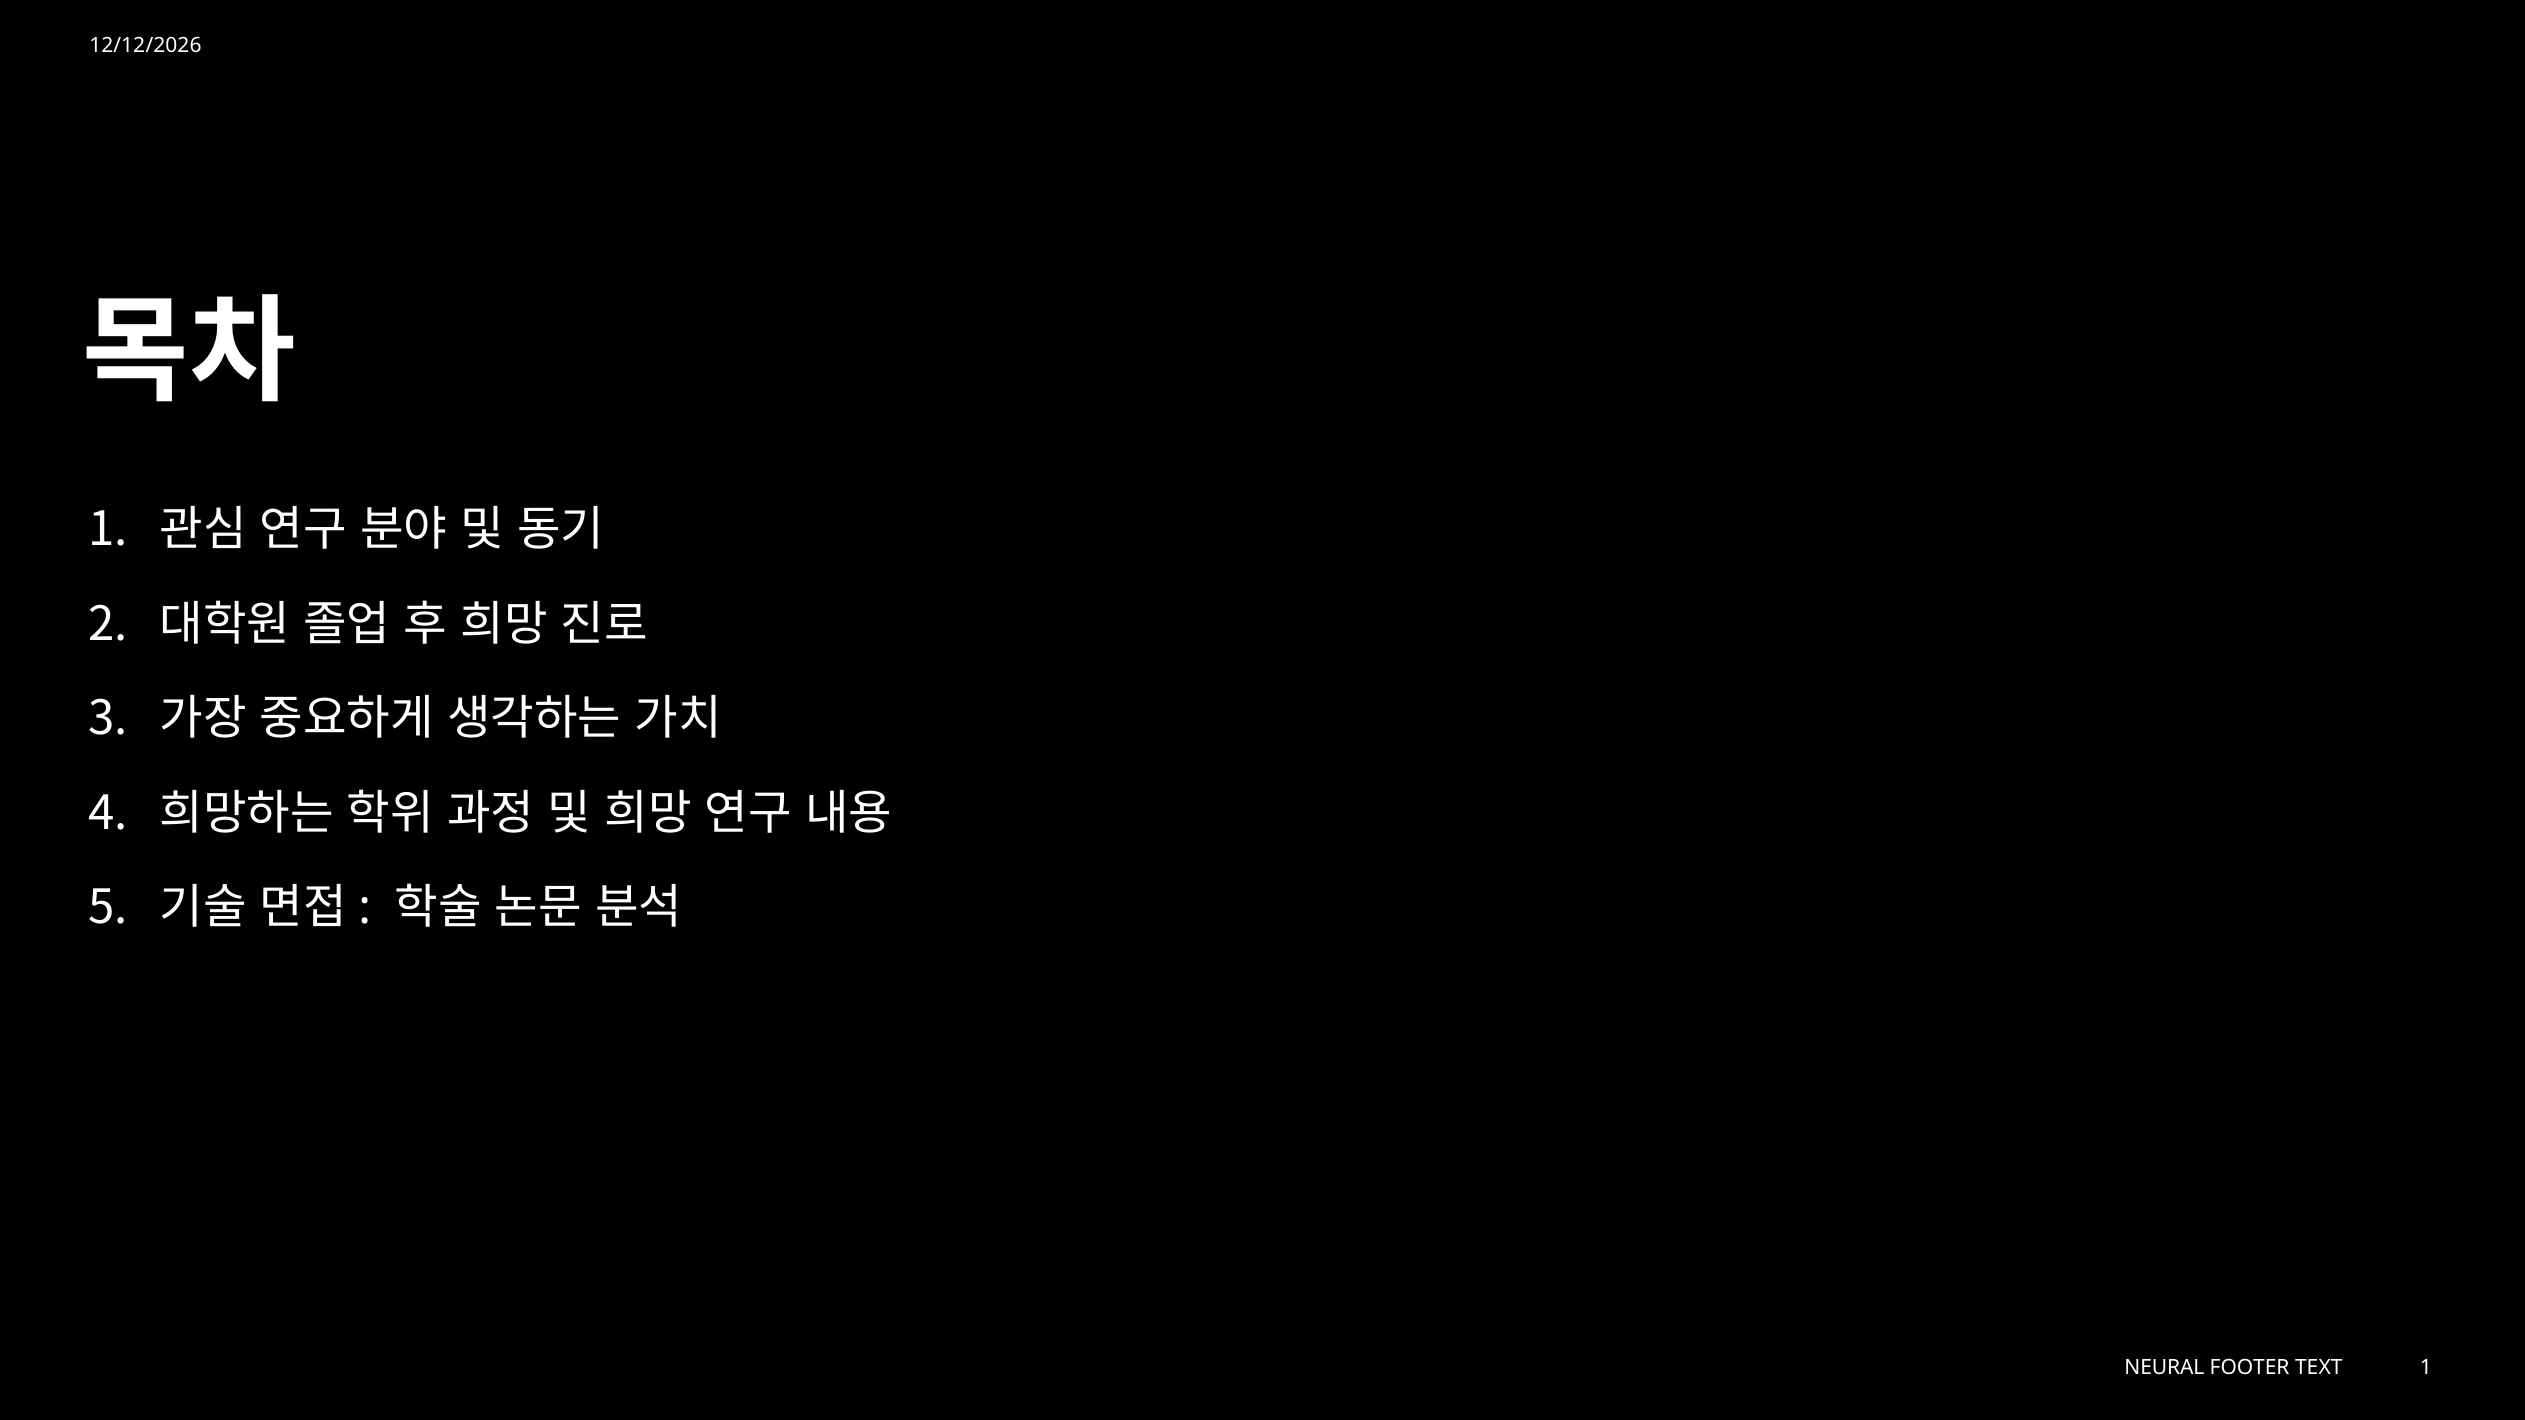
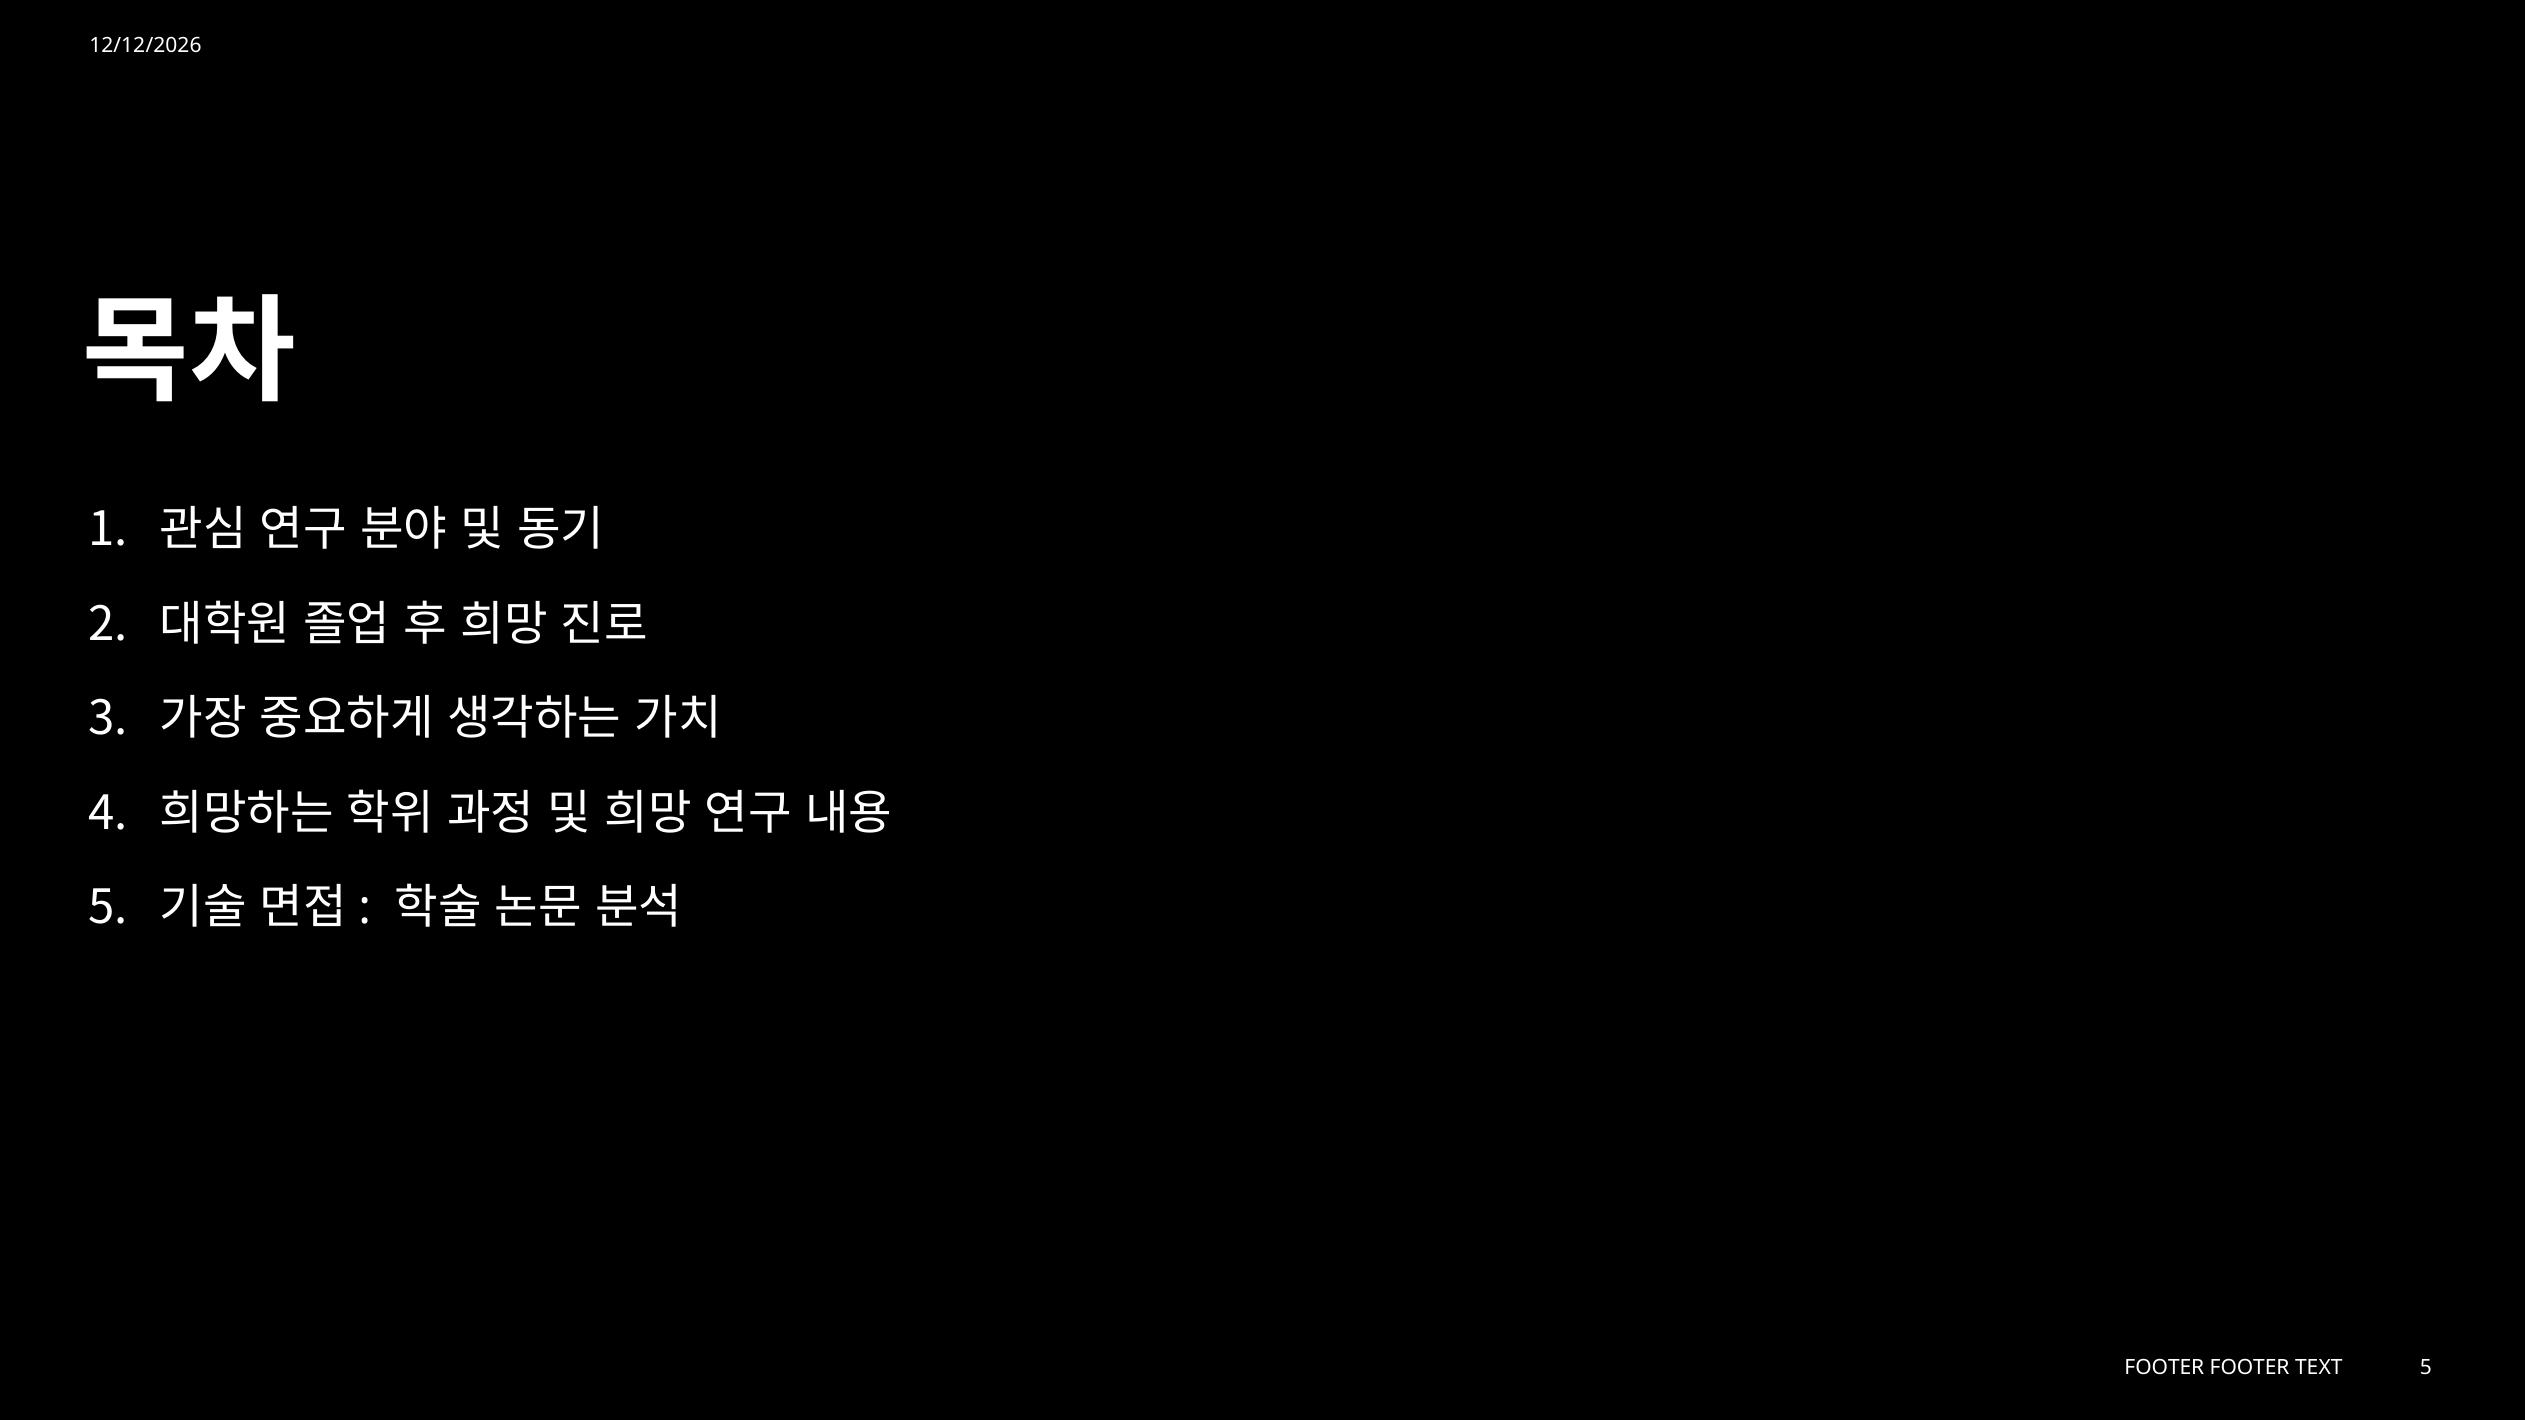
NEURAL: NEURAL -> FOOTER (2164, 1368)
TEXT 1: 1 -> 5 (2426, 1368)
